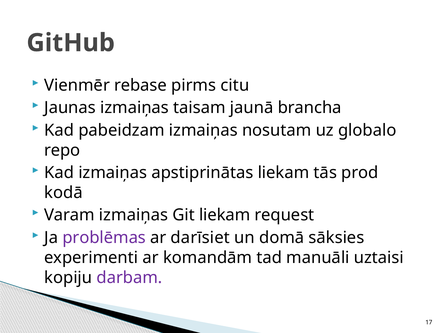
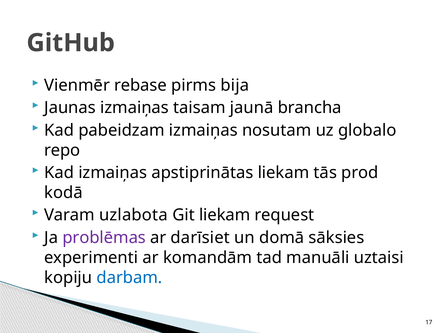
citu: citu -> bija (235, 85)
Varam izmaiņas: izmaiņas -> uzlabota (133, 215)
darbam colour: purple -> blue (129, 277)
